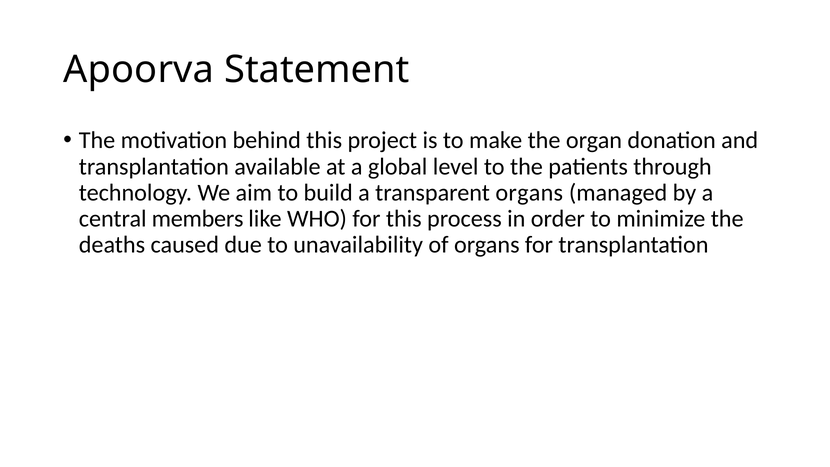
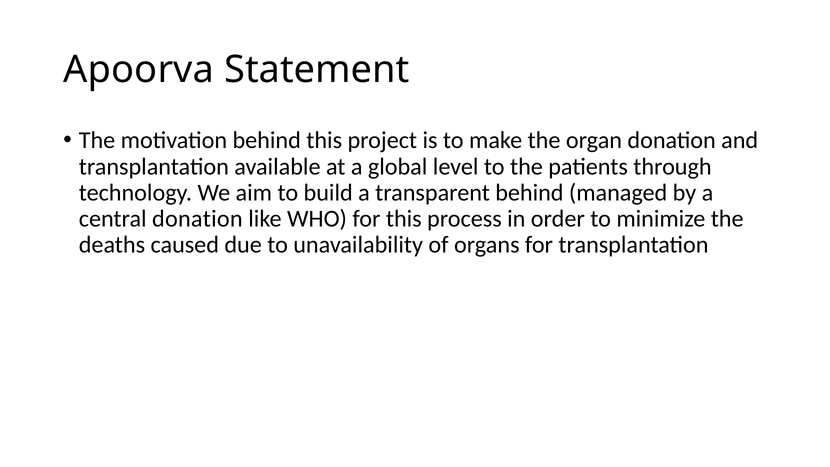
transparent organs: organs -> behind (529, 193)
central members: members -> donation (197, 219)
